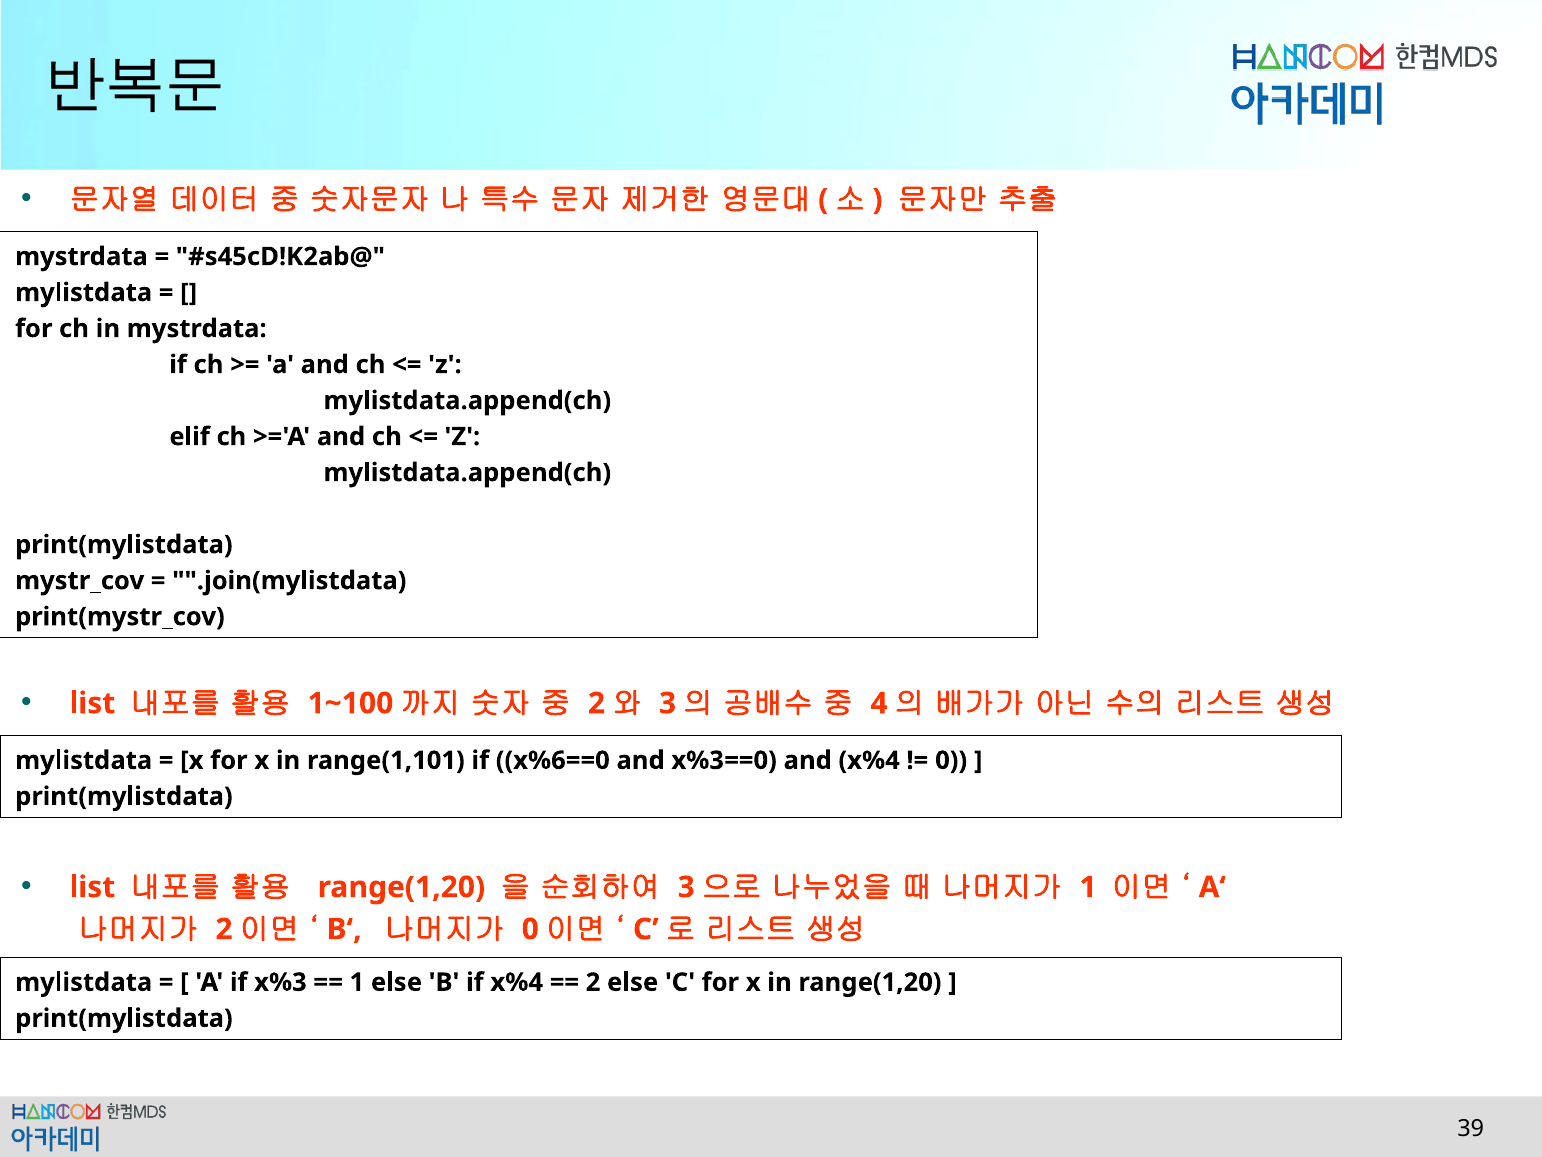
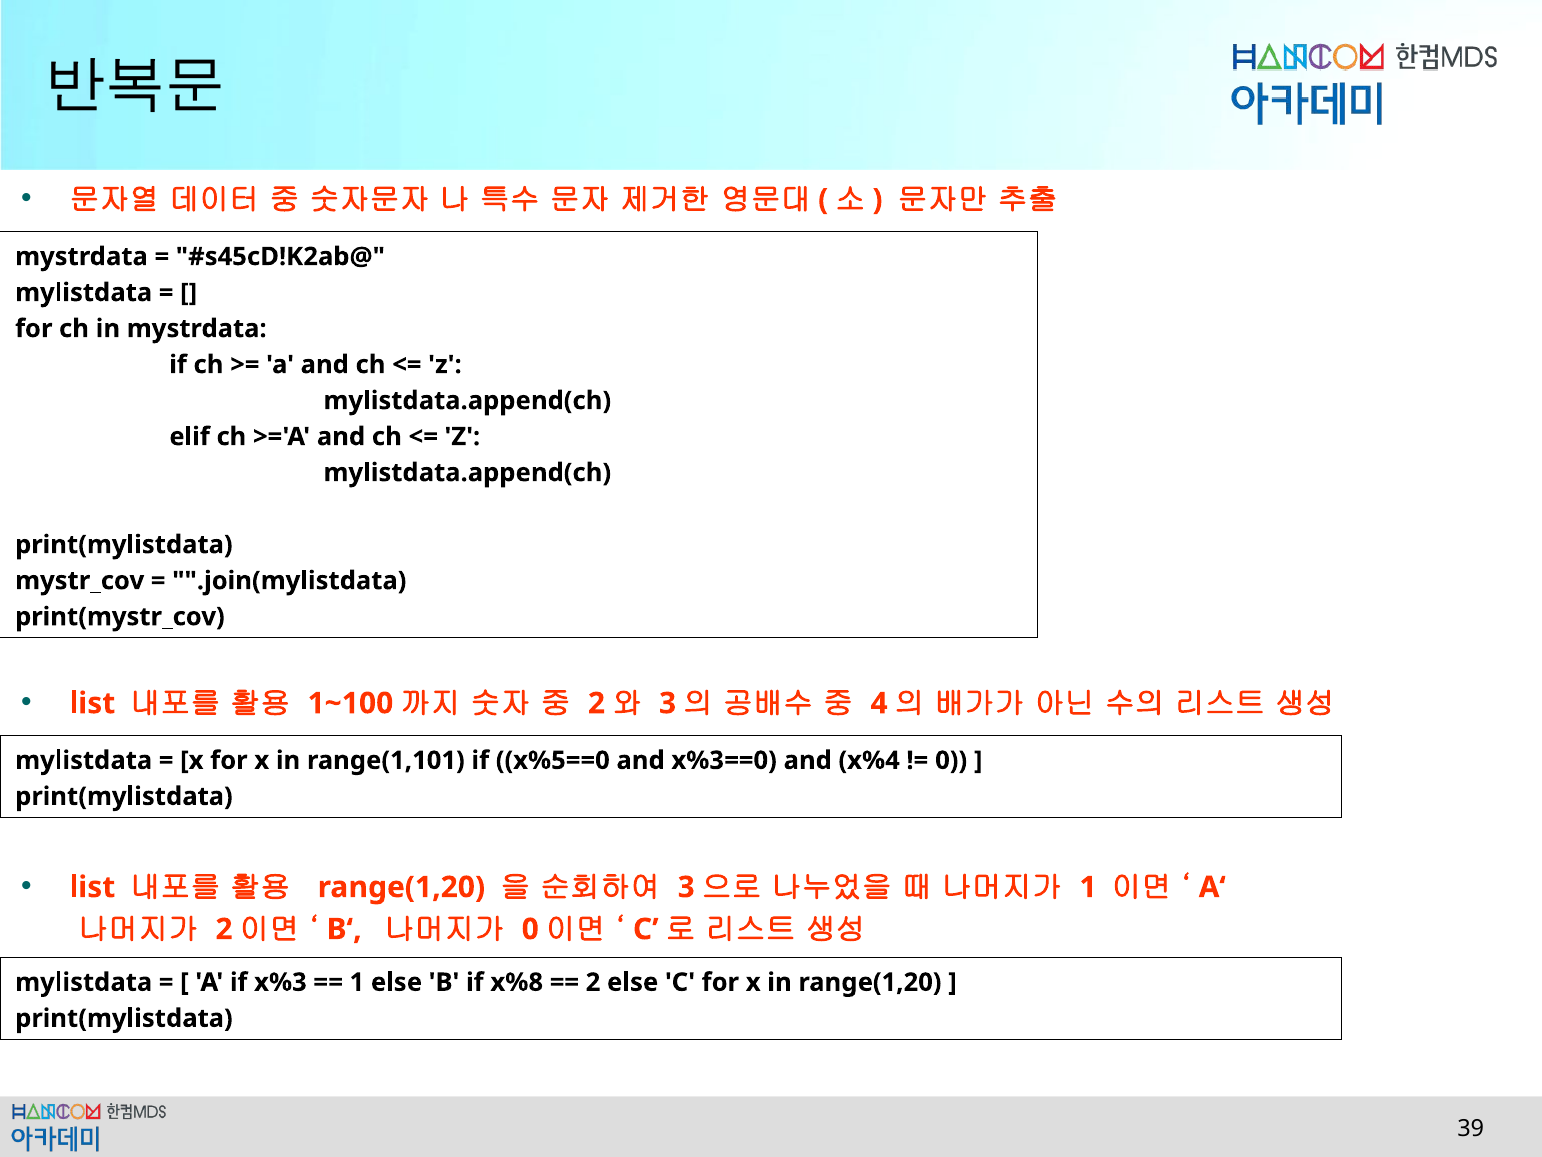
x%6==0: x%6==0 -> x%5==0 (553, 760)
if x%4: x%4 -> x%8 (517, 982)
